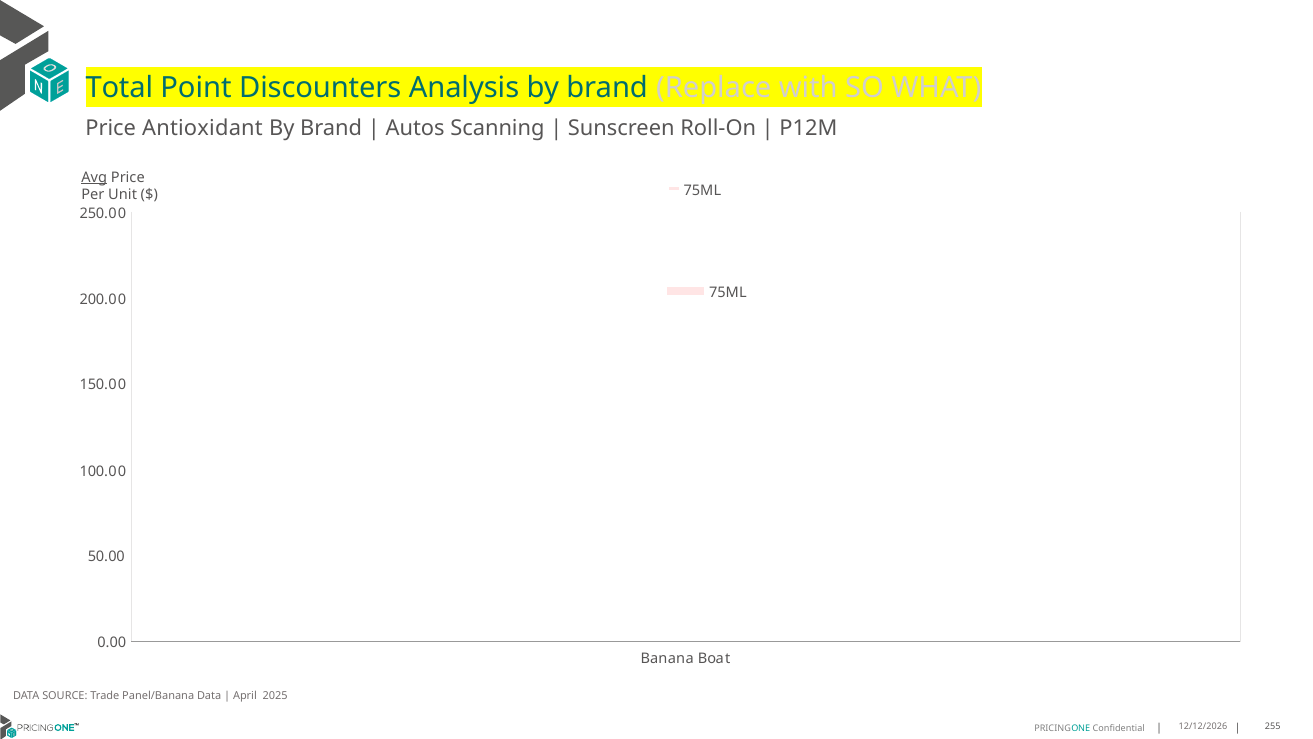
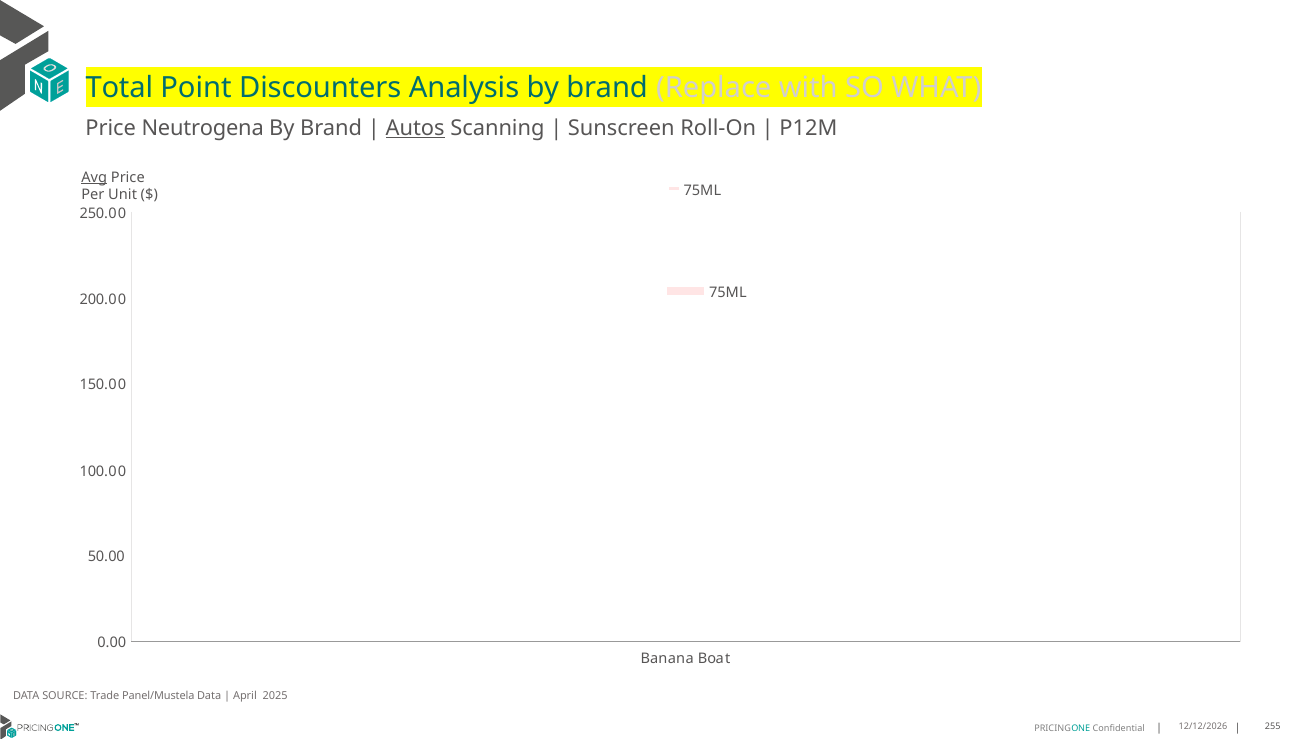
Antioxidant: Antioxidant -> Neutrogena (203, 128)
Autos underline: none -> present (415, 128)
Panel/Banana: Panel/Banana -> Panel/Mustela (158, 696)
